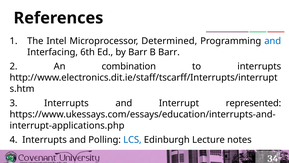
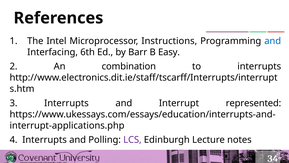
Determined: Determined -> Instructions (169, 41)
B Barr: Barr -> Easy (169, 52)
LCS colour: blue -> purple (132, 139)
